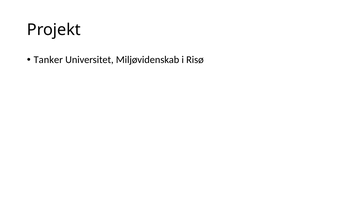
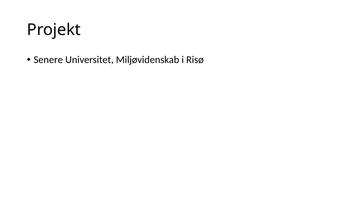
Tanker: Tanker -> Senere (48, 60)
